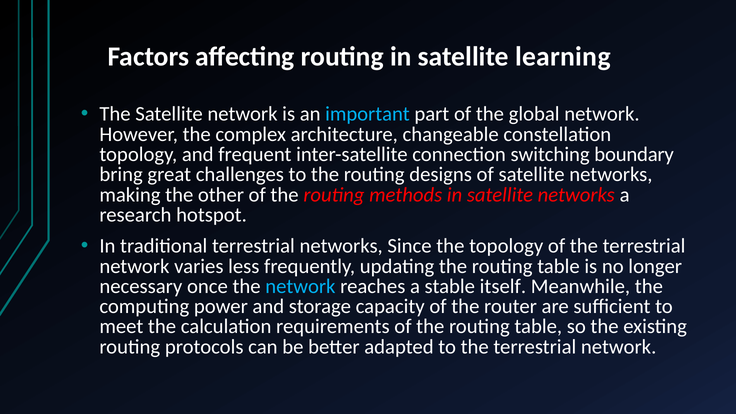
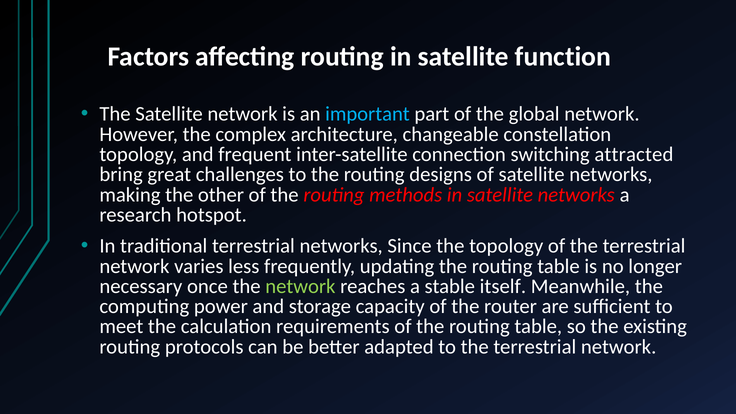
learning: learning -> function (563, 57)
boundary: boundary -> attracted (634, 154)
network colour: light blue -> light green (300, 286)
